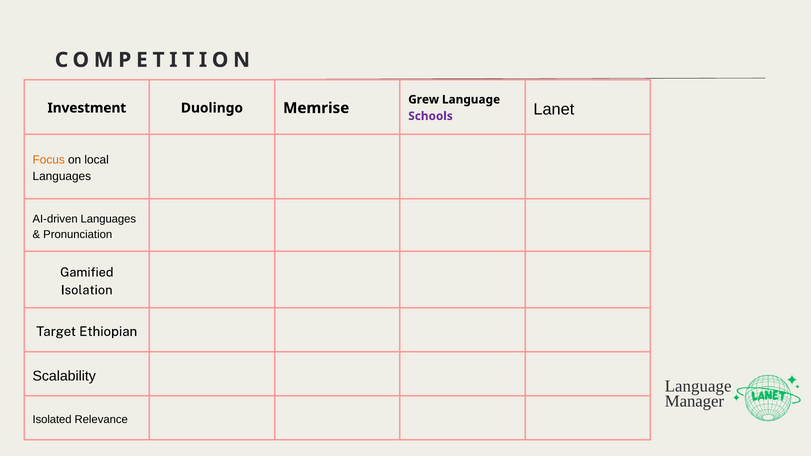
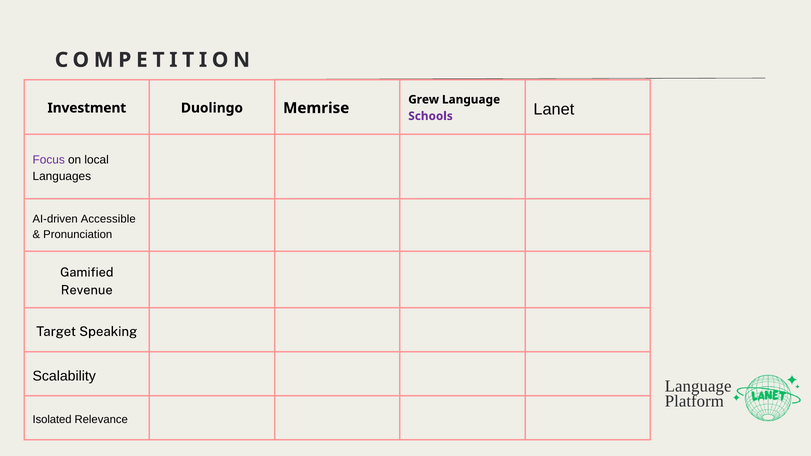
Focus colour: orange -> purple (49, 160)
AI-driven Languages: Languages -> Accessible (108, 219)
Isolation: Isolation -> Revenue (87, 290)
Ethiopian: Ethiopian -> Speaking (108, 332)
Manager: Manager -> Platform (694, 401)
